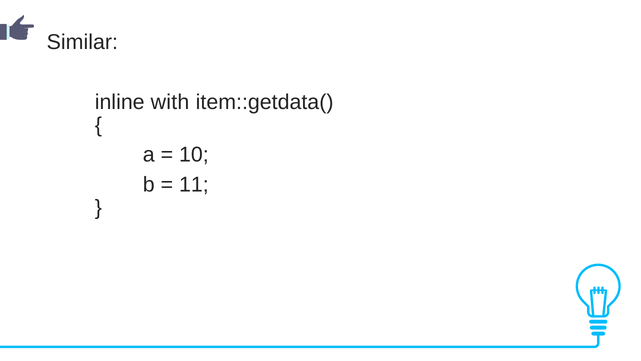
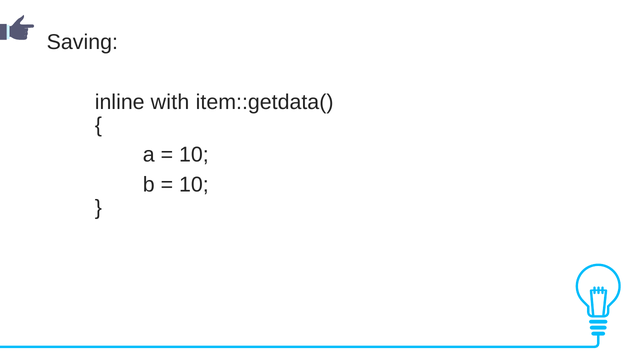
Similar: Similar -> Saving (82, 42)
11: 11 -> 10 (194, 184)
